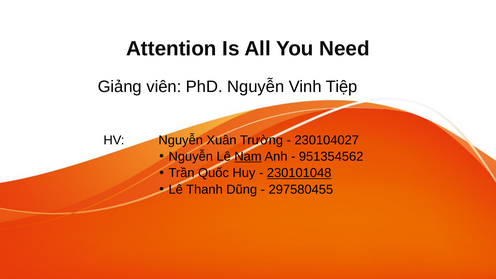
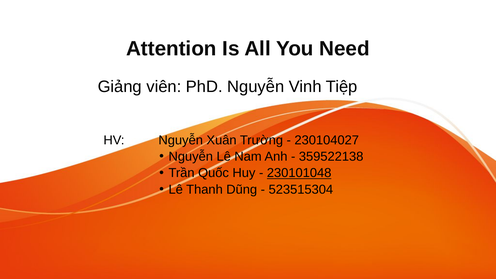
Nam underline: present -> none (248, 156)
951354562: 951354562 -> 359522138 (331, 156)
297580455: 297580455 -> 523515304 (301, 190)
